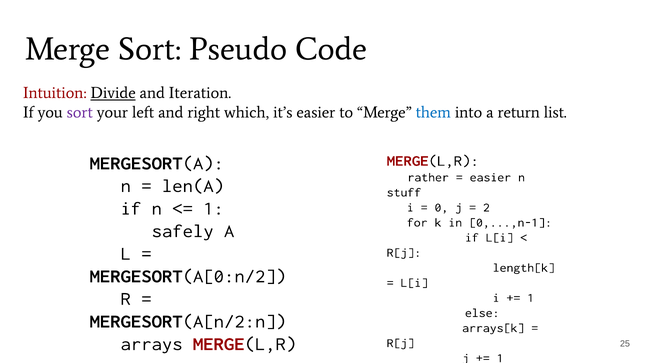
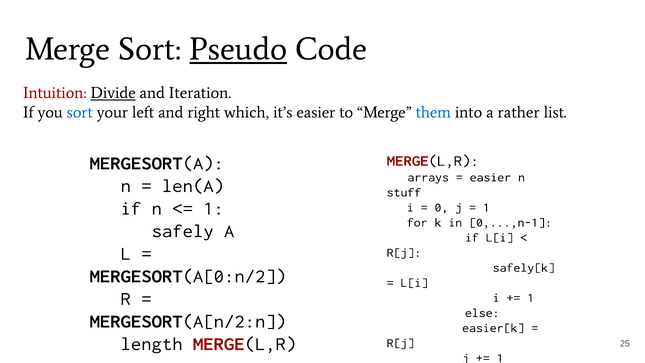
Pseudo underline: none -> present (238, 49)
sort colour: purple -> blue (80, 112)
a return: return -> rather (519, 112)
rather: rather -> arrays (428, 177)
2: 2 -> 1 (486, 207)
length[k: length[k -> safely[k (524, 267)
arrays[k: arrays[k -> easier[k (493, 328)
arrays: arrays -> length (152, 344)
